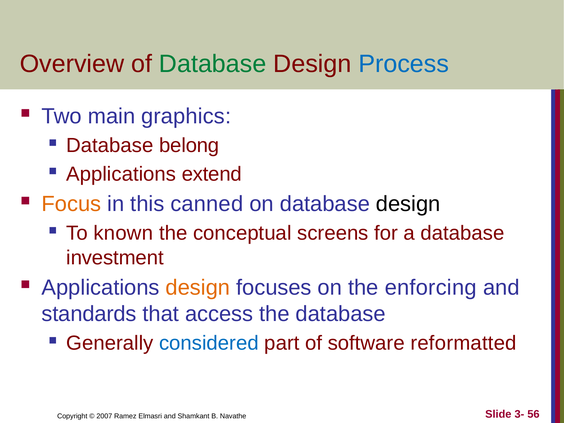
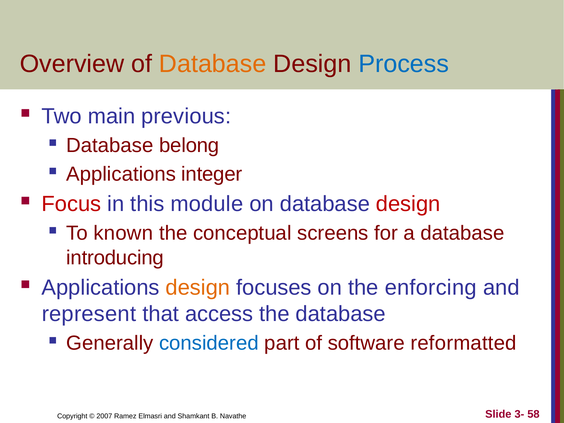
Database colour: green -> orange (213, 64)
graphics: graphics -> previous (186, 116)
extend: extend -> integer (212, 174)
Focus colour: orange -> red (71, 204)
canned: canned -> module (207, 204)
design colour: black -> red (408, 204)
investment: investment -> introducing (115, 258)
standards: standards -> represent (89, 314)
56: 56 -> 58 (533, 414)
